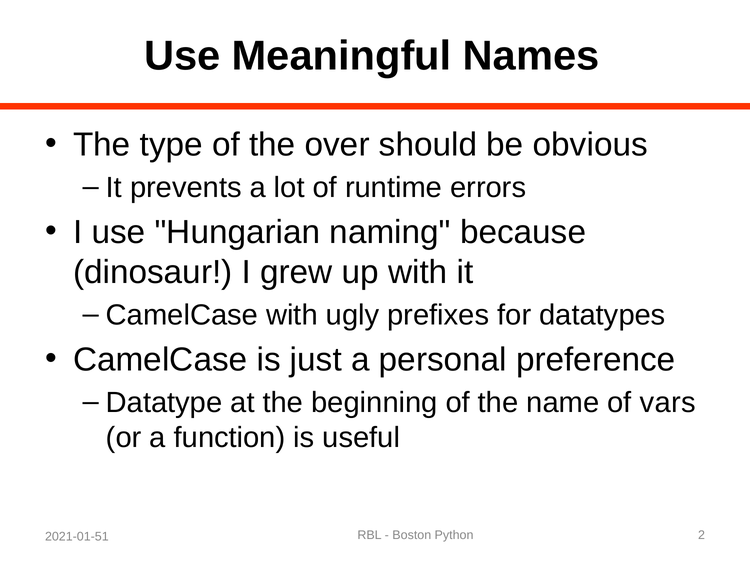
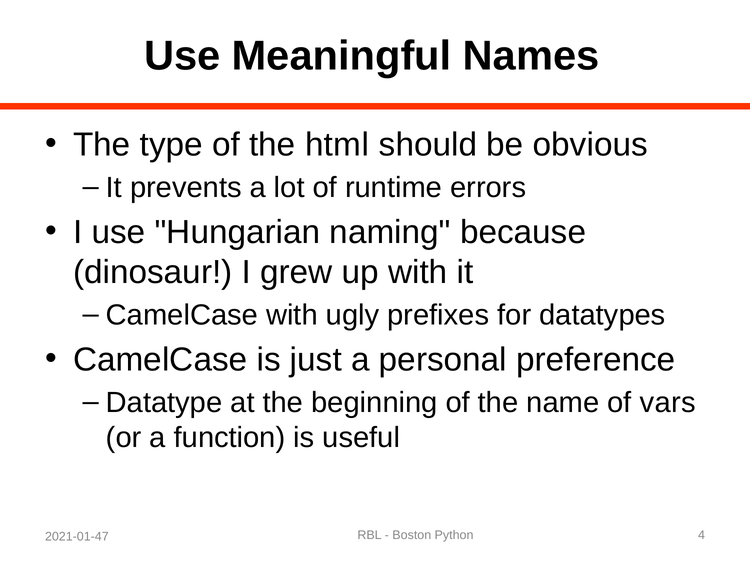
over: over -> html (337, 145)
2: 2 -> 4 (702, 536)
2021-01-51: 2021-01-51 -> 2021-01-47 (77, 537)
